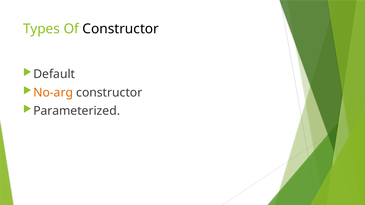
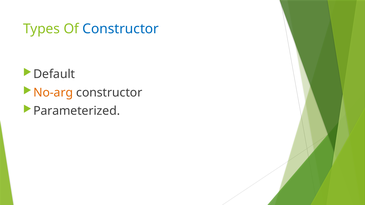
Constructor colour: black -> blue (121, 29)
